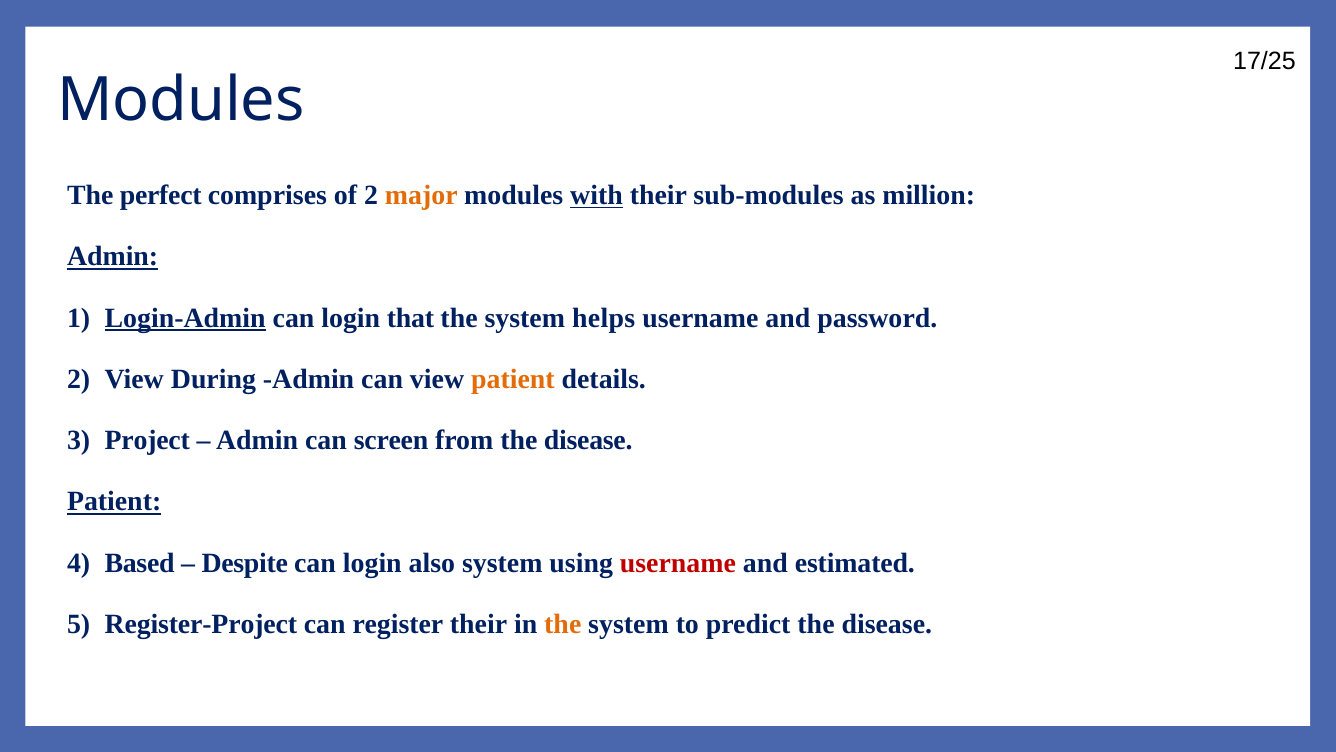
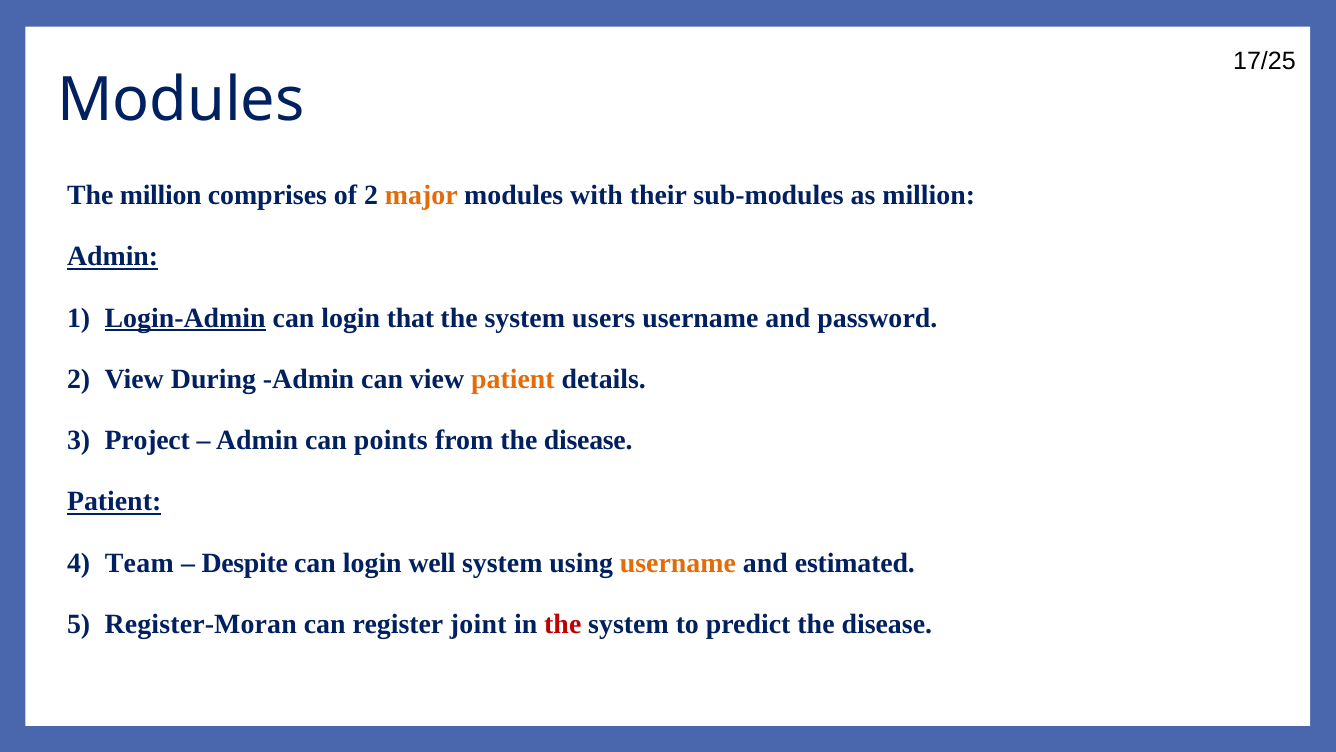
The perfect: perfect -> million (161, 195)
with underline: present -> none (597, 195)
helps: helps -> users (604, 318)
screen: screen -> points (391, 440)
Based: Based -> Team (139, 563)
also: also -> well (432, 563)
username colour: red -> orange (678, 563)
Register-Project: Register-Project -> Register-Moran (201, 624)
register their: their -> joint (478, 624)
the colour: orange -> red (563, 624)
